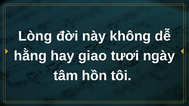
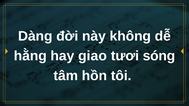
Lòng: Lòng -> Dàng (35, 36)
ngày: ngày -> sóng (159, 56)
